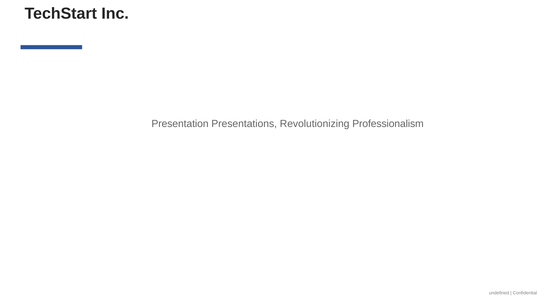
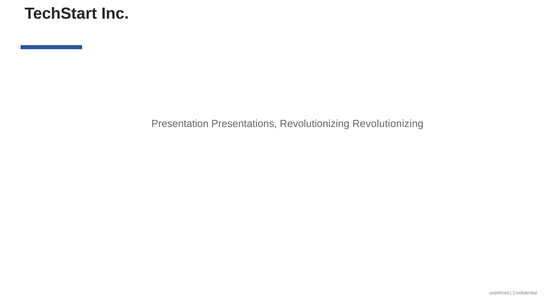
Revolutionizing Professionalism: Professionalism -> Revolutionizing (388, 124)
